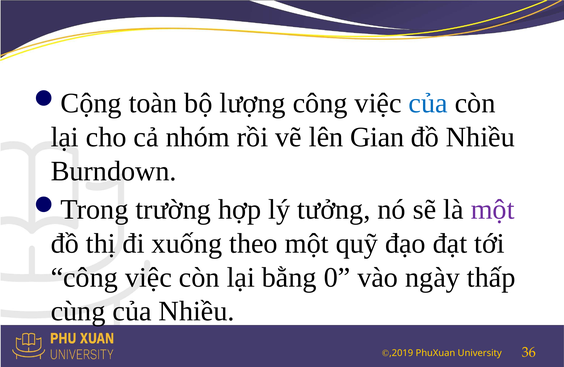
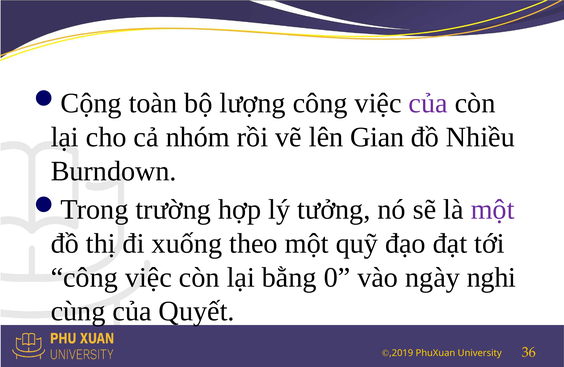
của colour: blue -> purple (428, 103)
thấp: thấp -> nghi (491, 277)
của Nhiều: Nhiều -> Quyết (197, 311)
